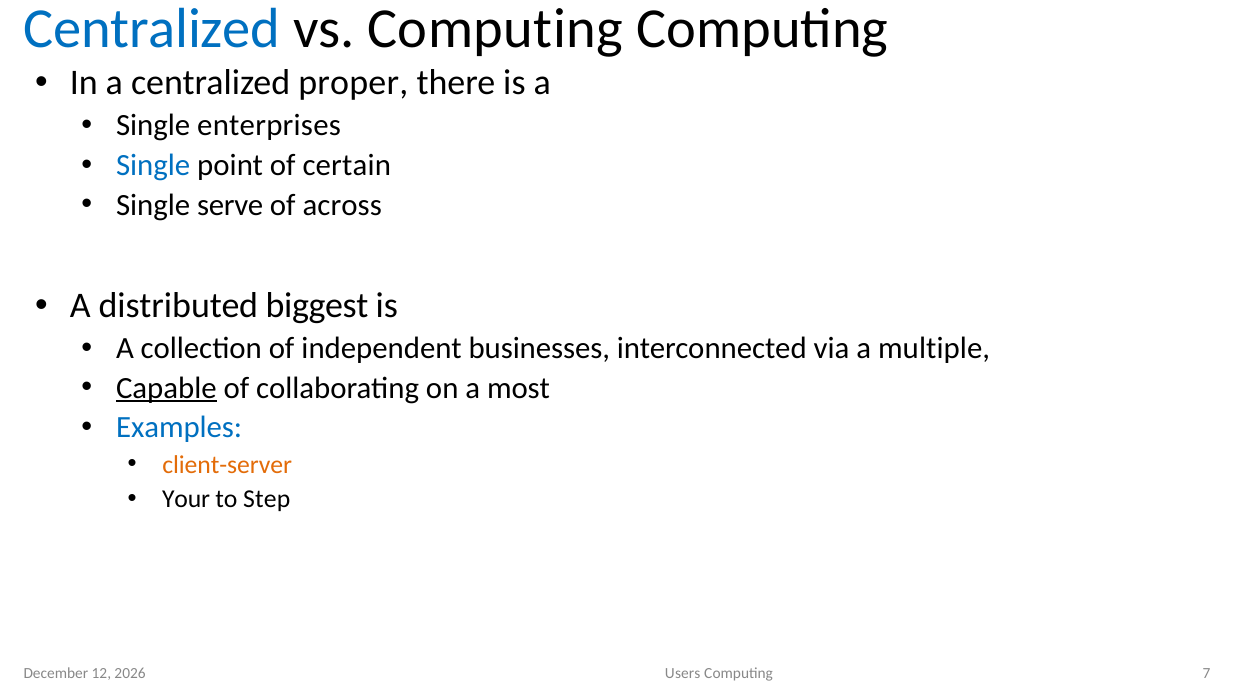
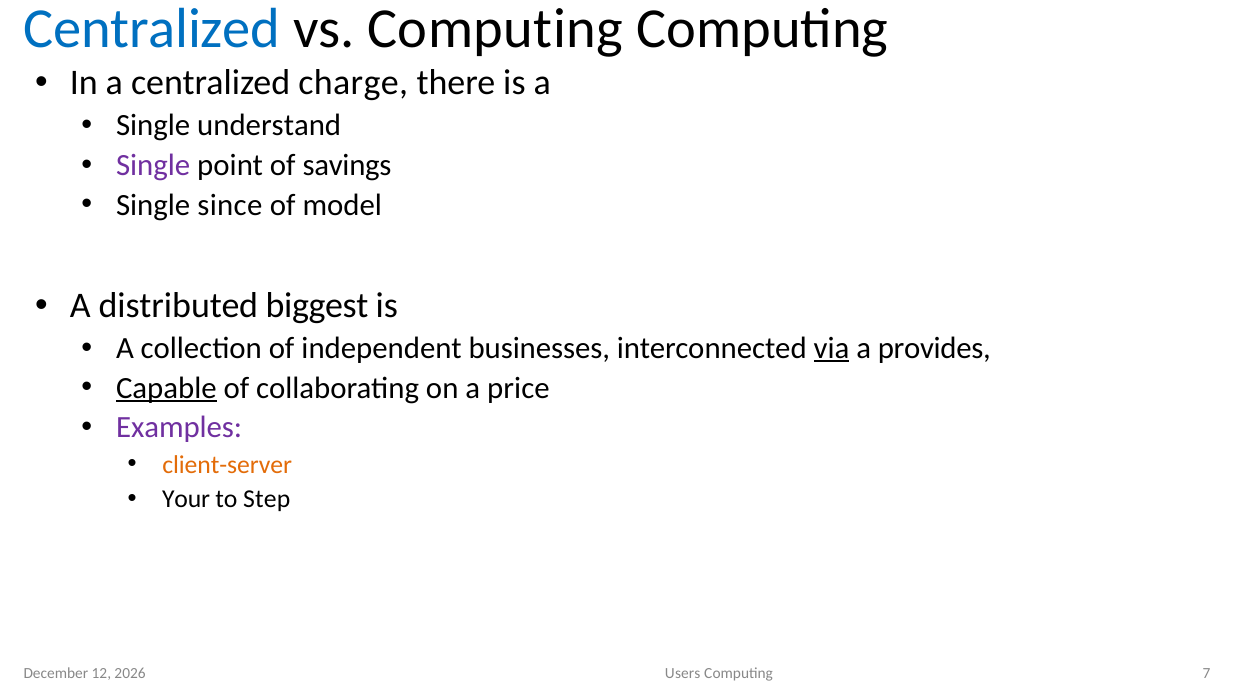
proper: proper -> charge (353, 83)
enterprises: enterprises -> understand (269, 125)
Single colour: blue -> purple (153, 165)
certain: certain -> savings (347, 165)
serve: serve -> since (230, 205)
across: across -> model (342, 205)
via underline: none -> present (832, 348)
multiple: multiple -> provides (934, 348)
most: most -> price (518, 388)
Examples colour: blue -> purple (179, 427)
